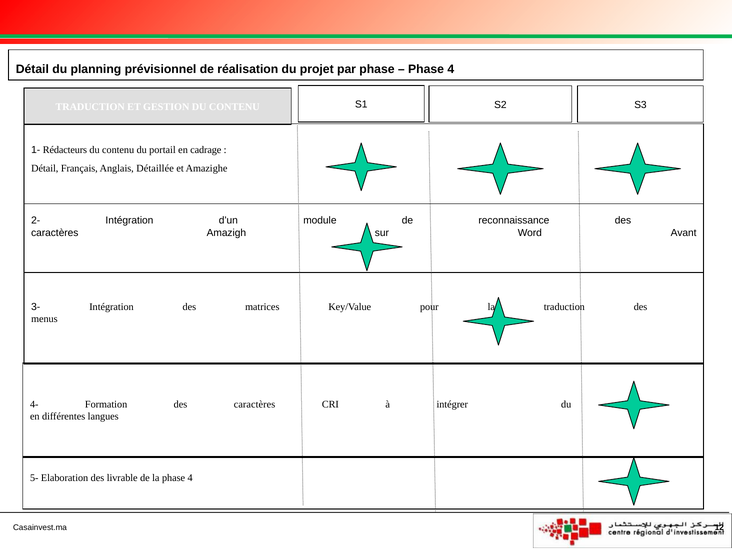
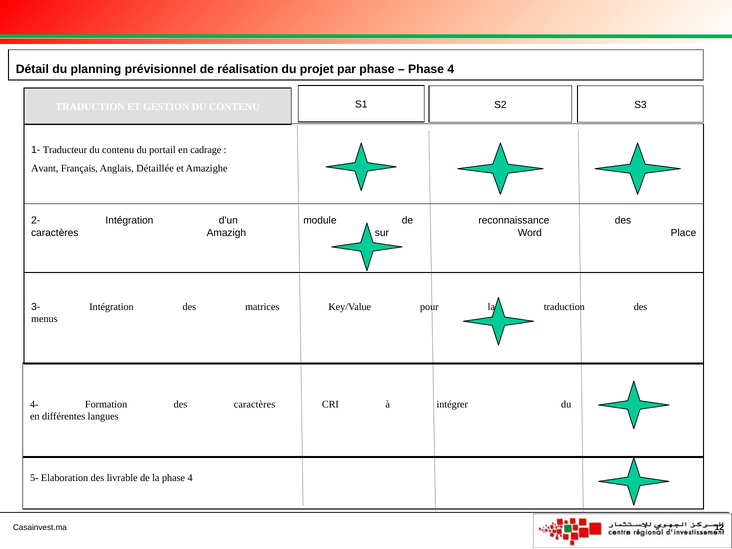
Rédacteurs: Rédacteurs -> Traducteur (65, 150)
Détail: Détail -> Avant (45, 168)
Avant: Avant -> Place (684, 233)
